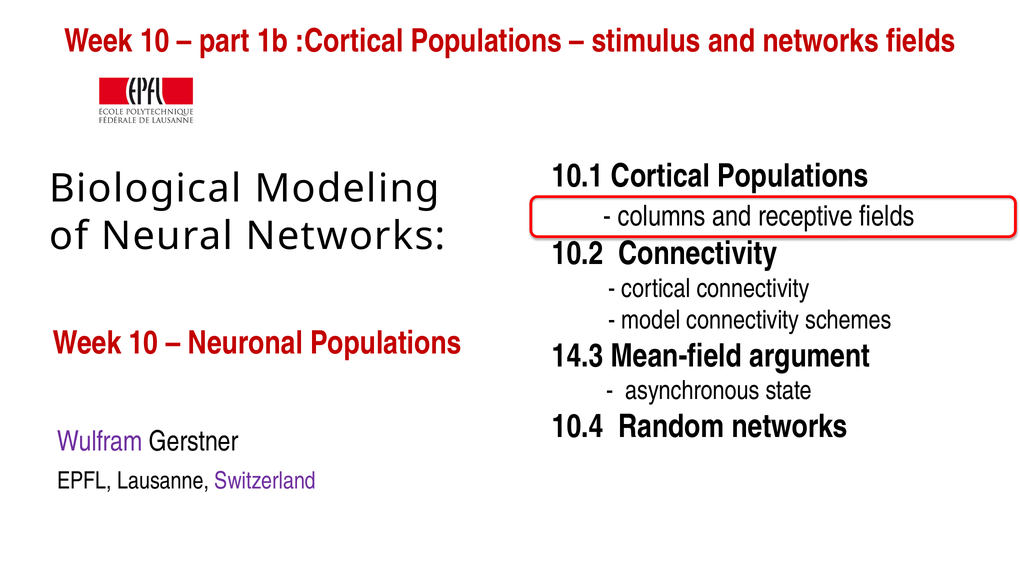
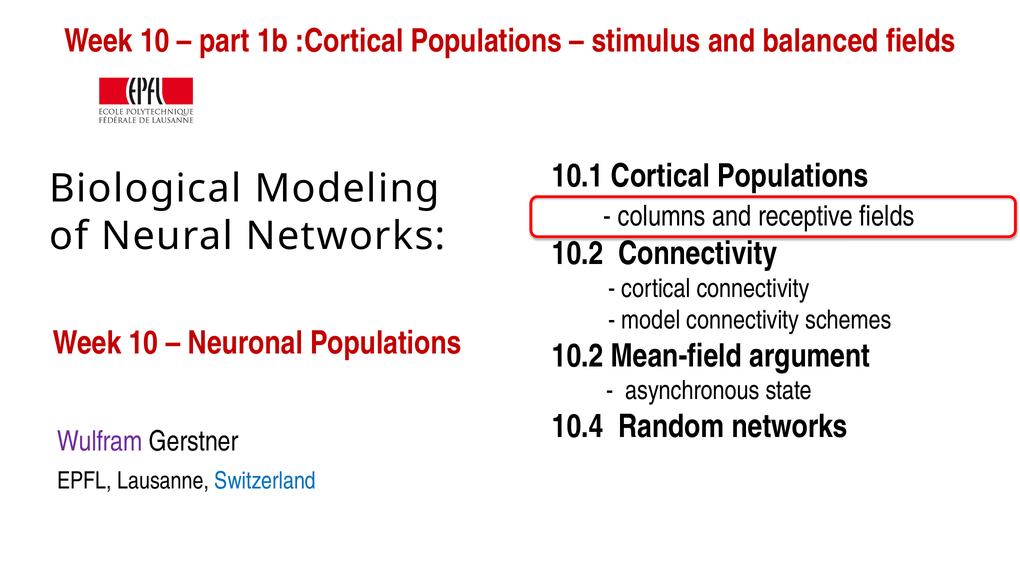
and networks: networks -> balanced (821, 41)
14.3: 14.3 -> 10.2 (578, 356)
Switzerland colour: purple -> blue (265, 481)
